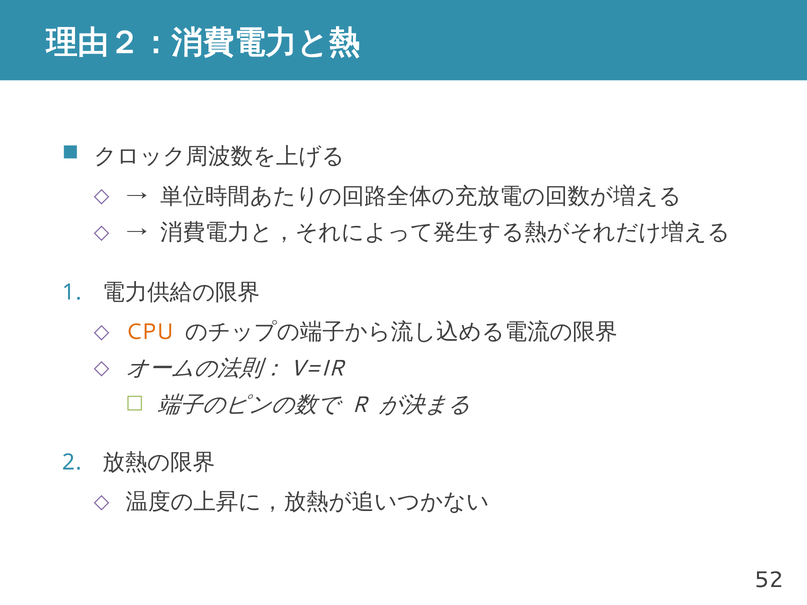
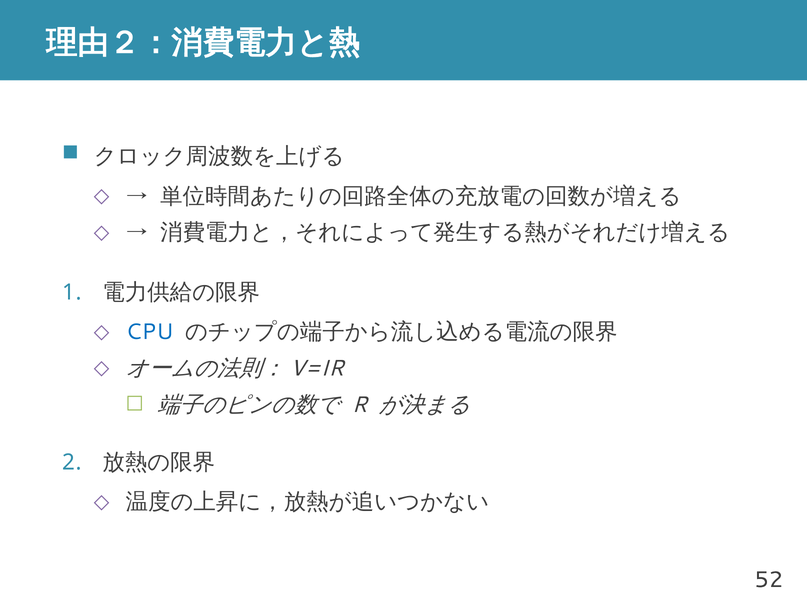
CPU colour: orange -> blue (150, 332)
